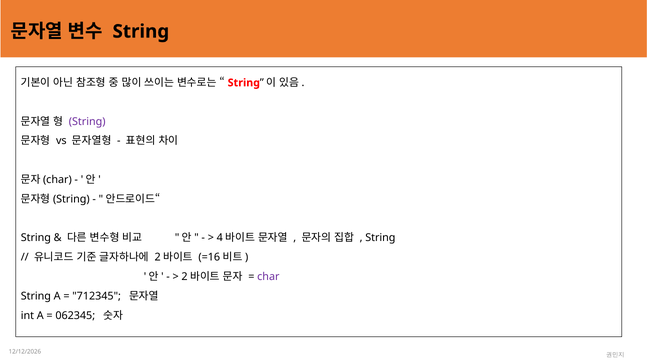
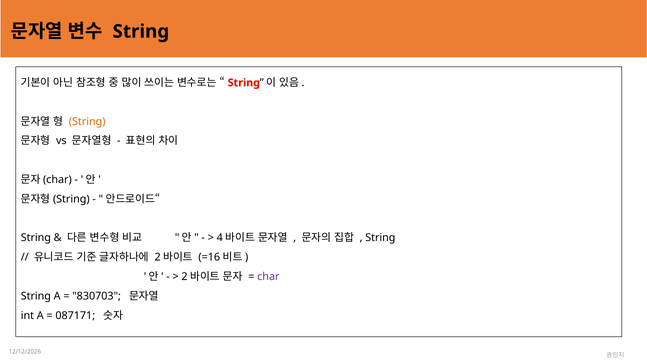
String colour: purple -> orange (87, 122)
712345: 712345 -> 830703 (97, 296)
062345: 062345 -> 087171 (75, 315)
